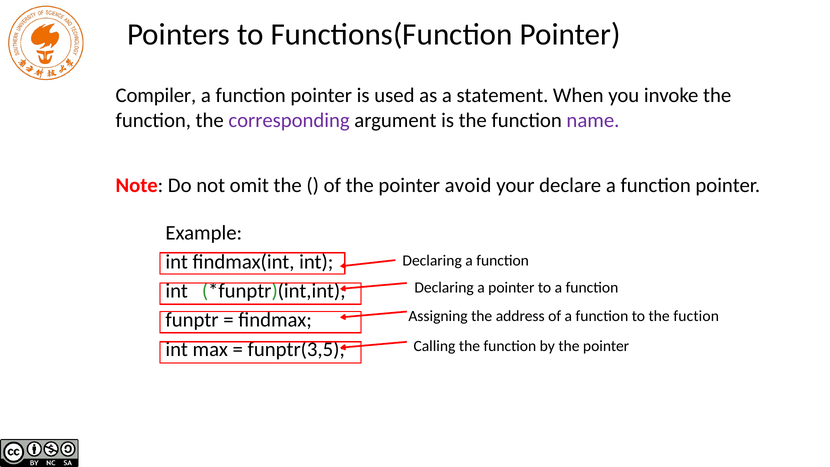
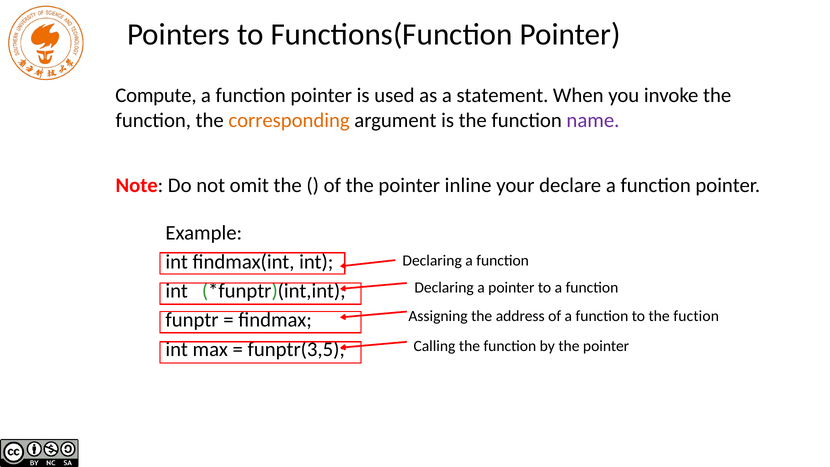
Compiler: Compiler -> Compute (156, 95)
corresponding colour: purple -> orange (289, 120)
avoid: avoid -> inline (468, 185)
